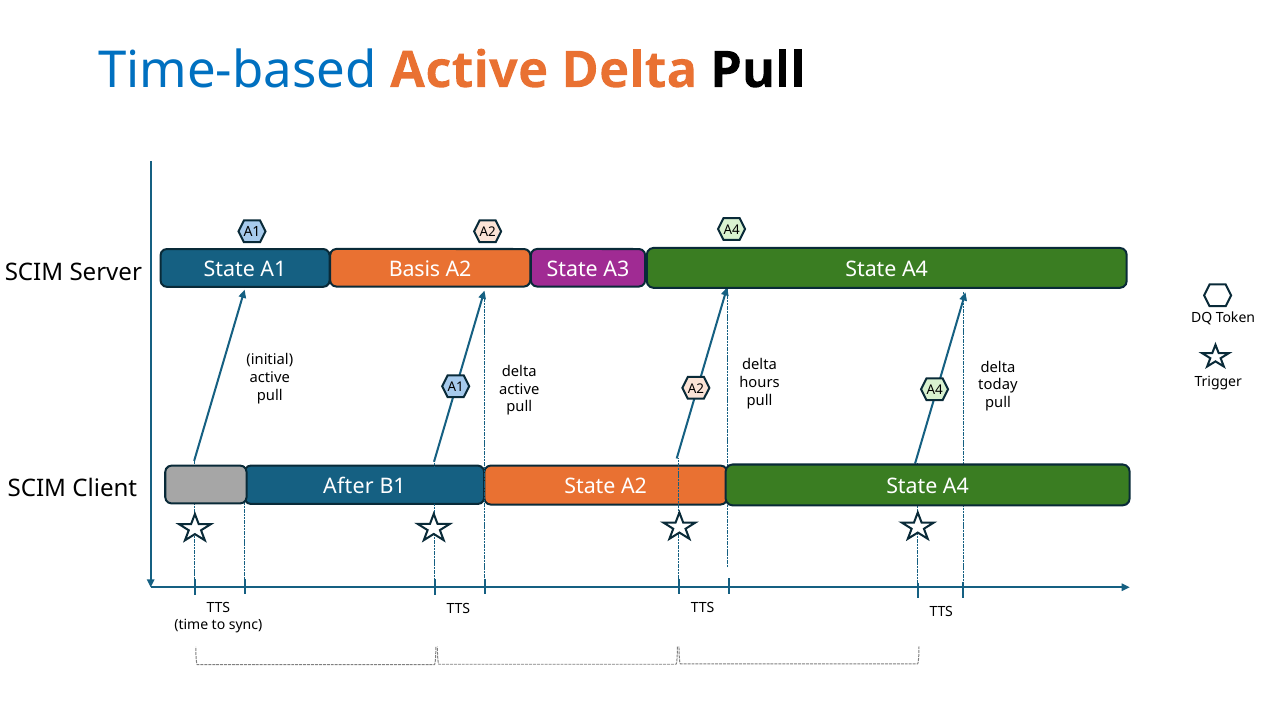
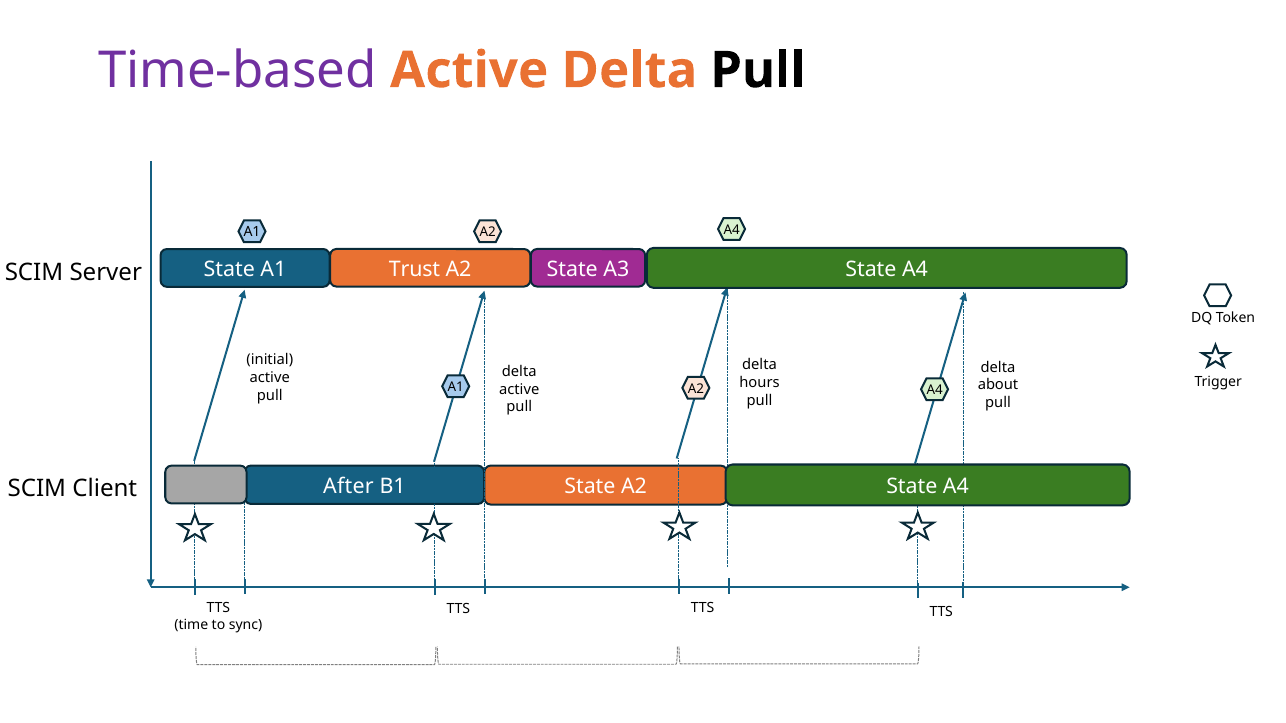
Time-based colour: blue -> purple (237, 70)
Basis: Basis -> Trust (415, 269)
today: today -> about (998, 385)
